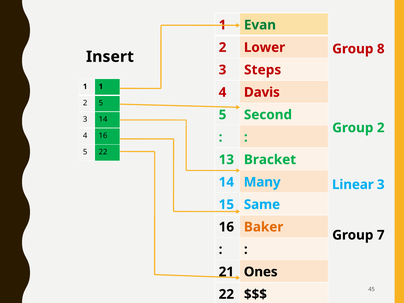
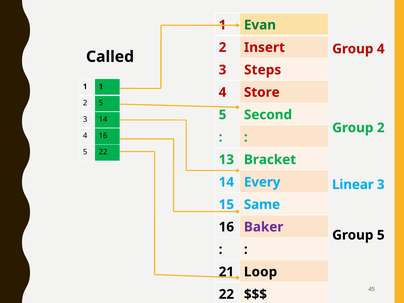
Lower: Lower -> Insert (264, 47)
Group 8: 8 -> 4 (381, 49)
Insert: Insert -> Called (110, 57)
Davis: Davis -> Store (262, 92)
Many: Many -> Every (262, 182)
Baker colour: orange -> purple (264, 227)
Group 7: 7 -> 5 (381, 235)
Ones: Ones -> Loop (261, 272)
